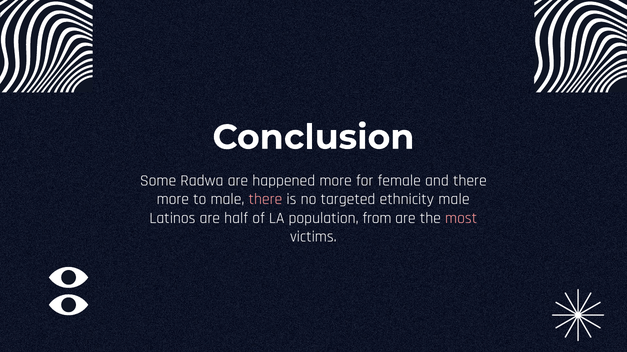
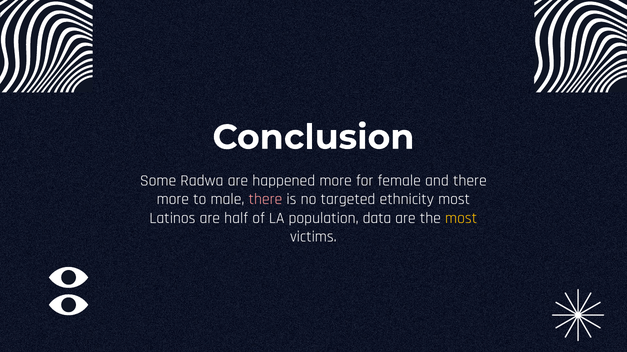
ethnicity male: male -> most (454, 200)
from: from -> data (377, 218)
most colour: pink -> yellow (461, 218)
